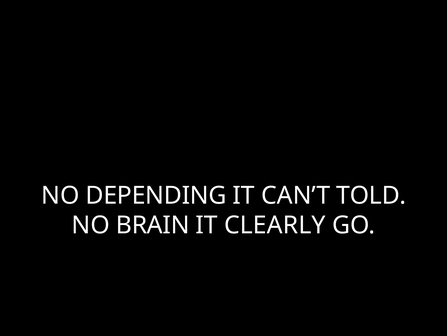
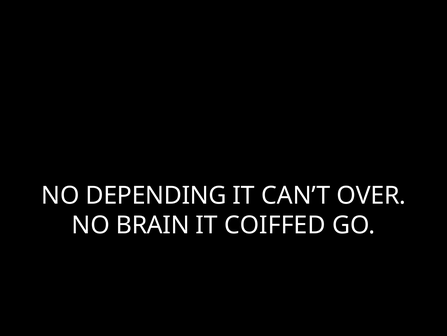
TOLD: TOLD -> OVER (371, 195)
CLEARLY: CLEARLY -> COIFFED (275, 225)
